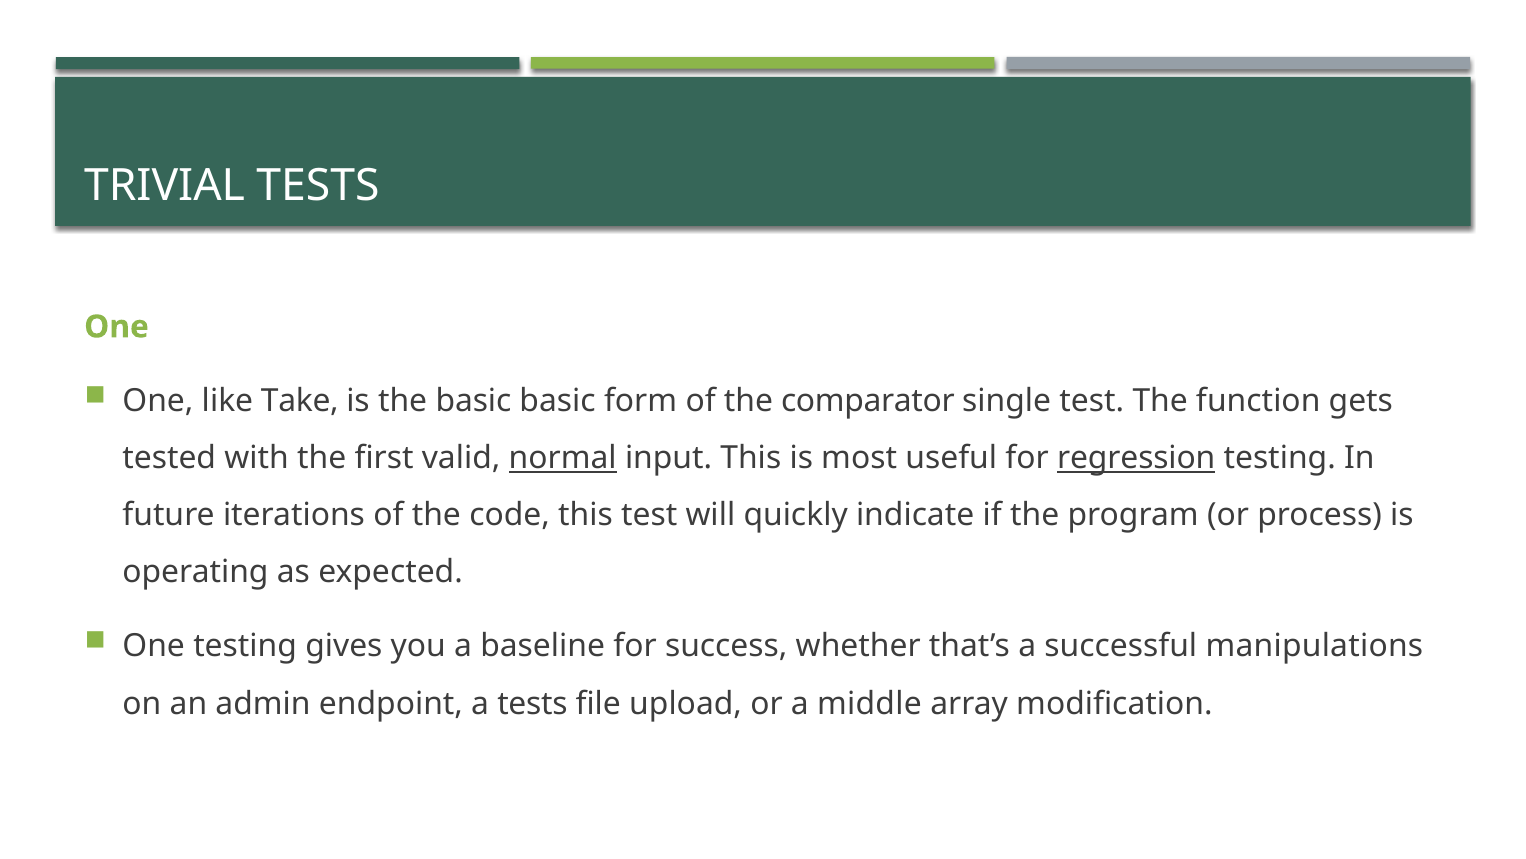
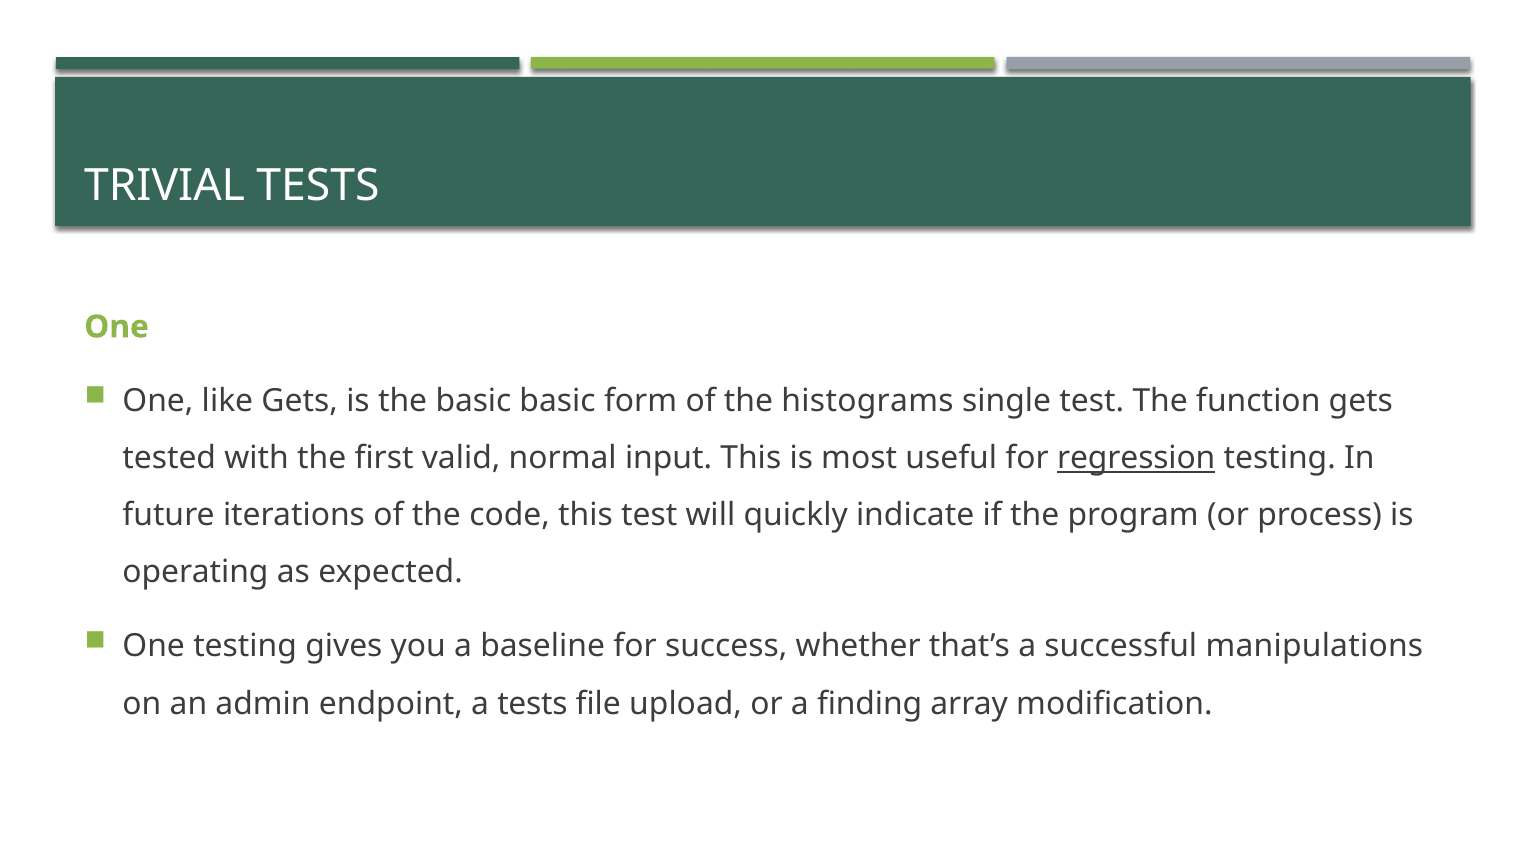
like Take: Take -> Gets (300, 400)
comparator: comparator -> histograms (868, 400)
normal underline: present -> none (563, 458)
middle: middle -> finding (870, 703)
